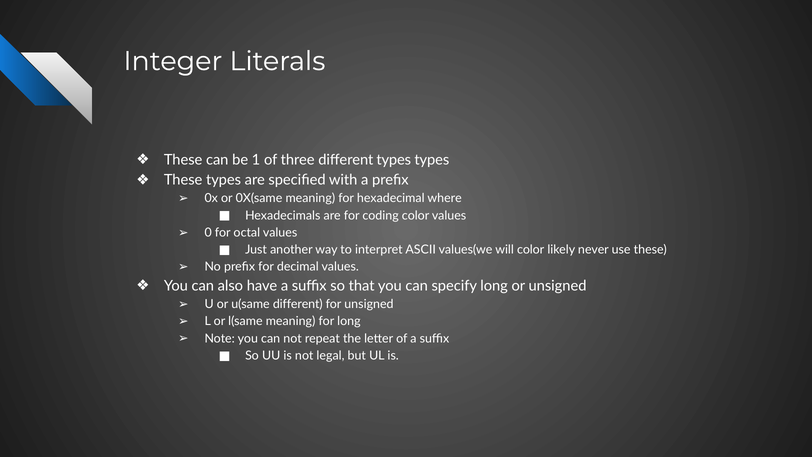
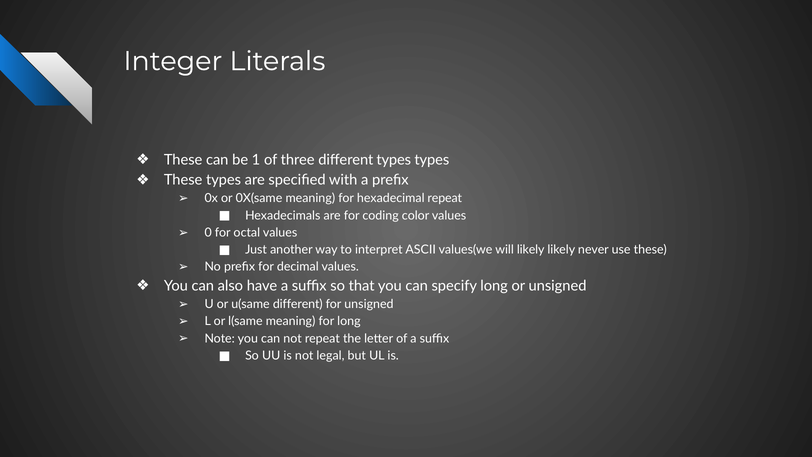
hexadecimal where: where -> repeat (445, 198)
will color: color -> likely (531, 250)
